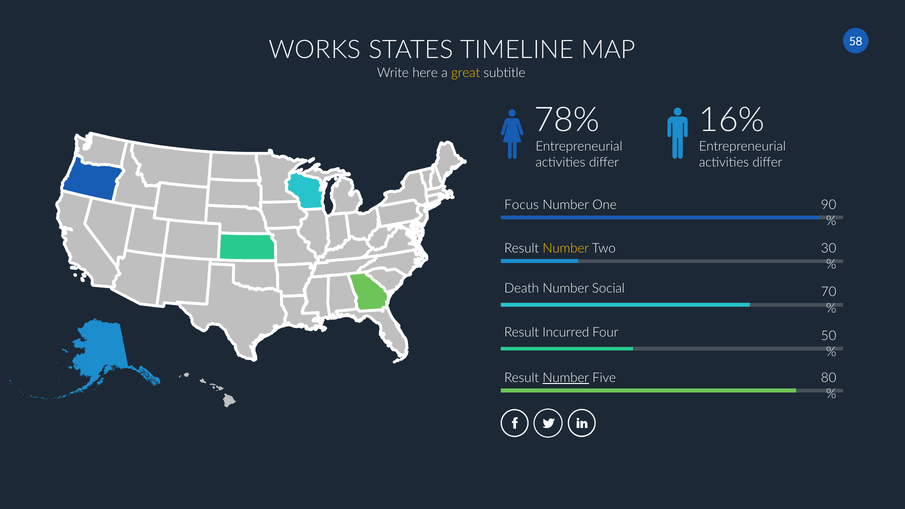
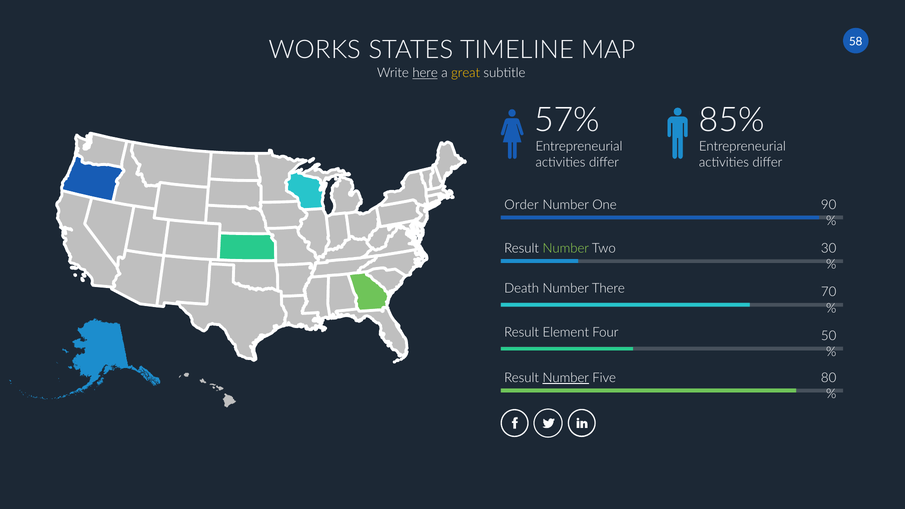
here underline: none -> present (425, 73)
78%: 78% -> 57% (567, 120)
16%: 16% -> 85% (732, 120)
Focus: Focus -> Order (522, 205)
Number colour: yellow -> light green (566, 249)
Social: Social -> There (608, 289)
Incurred: Incurred -> Element (566, 332)
